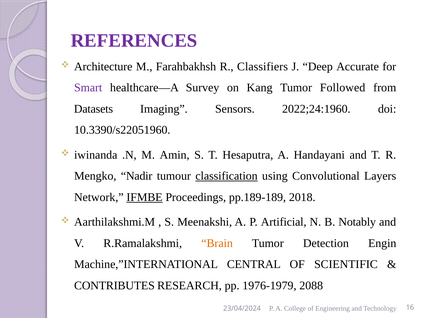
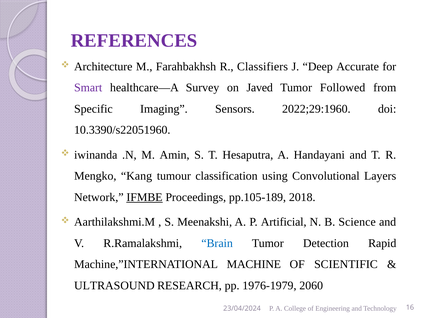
Kang: Kang -> Javed (260, 88)
Datasets: Datasets -> Specific (93, 109)
2022;24:1960: 2022;24:1960 -> 2022;29:1960 (316, 109)
Nadir: Nadir -> Kang (137, 176)
classification underline: present -> none (226, 176)
pp.189-189: pp.189-189 -> pp.105-189 (257, 197)
Notably: Notably -> Science (357, 222)
Brain colour: orange -> blue (217, 243)
Engin: Engin -> Rapid (382, 243)
CENTRAL: CENTRAL -> MACHINE (254, 264)
CONTRIBUTES: CONTRIBUTES -> ULTRASOUND (114, 286)
2088: 2088 -> 2060 (311, 286)
